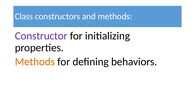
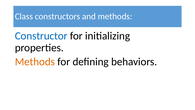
Constructor colour: purple -> blue (41, 36)
